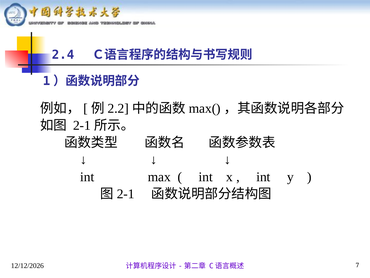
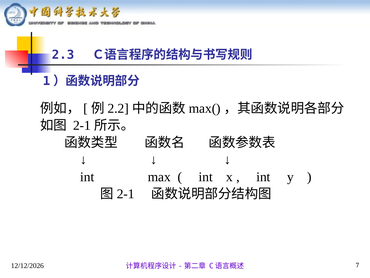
2.4: 2.4 -> 2.3 (63, 55)
